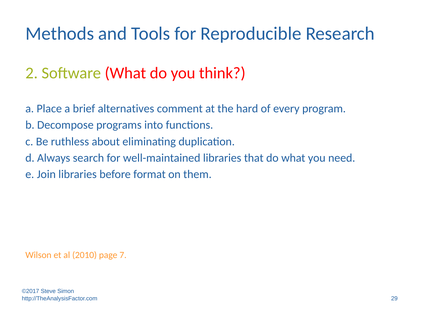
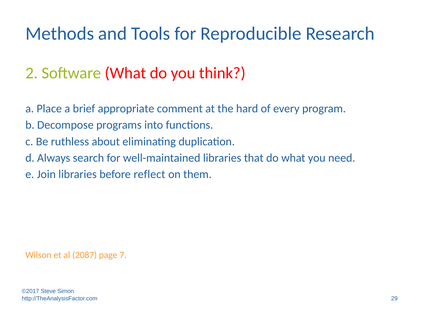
alternatives: alternatives -> appropriate (126, 109)
format: format -> reflect (149, 175)
2010: 2010 -> 2087 (85, 255)
